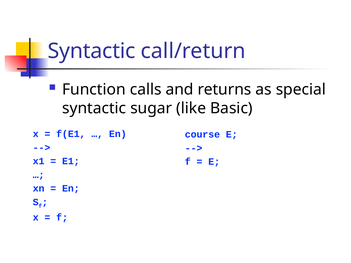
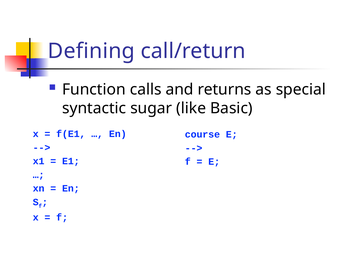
Syntactic: Syntactic -> Defining (91, 51)
